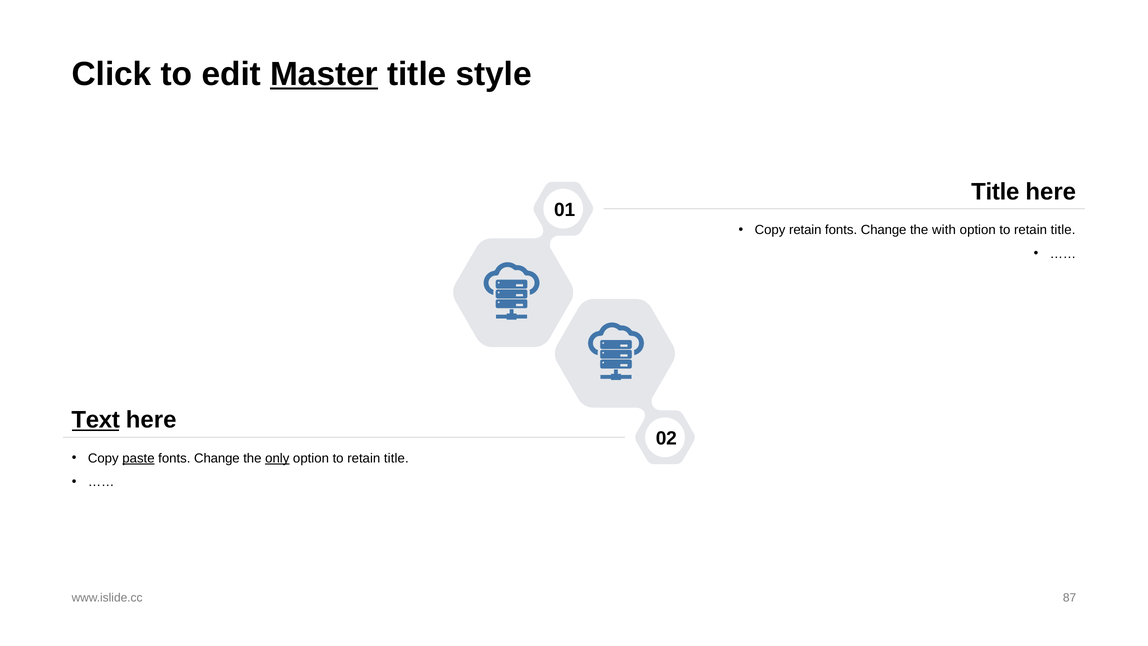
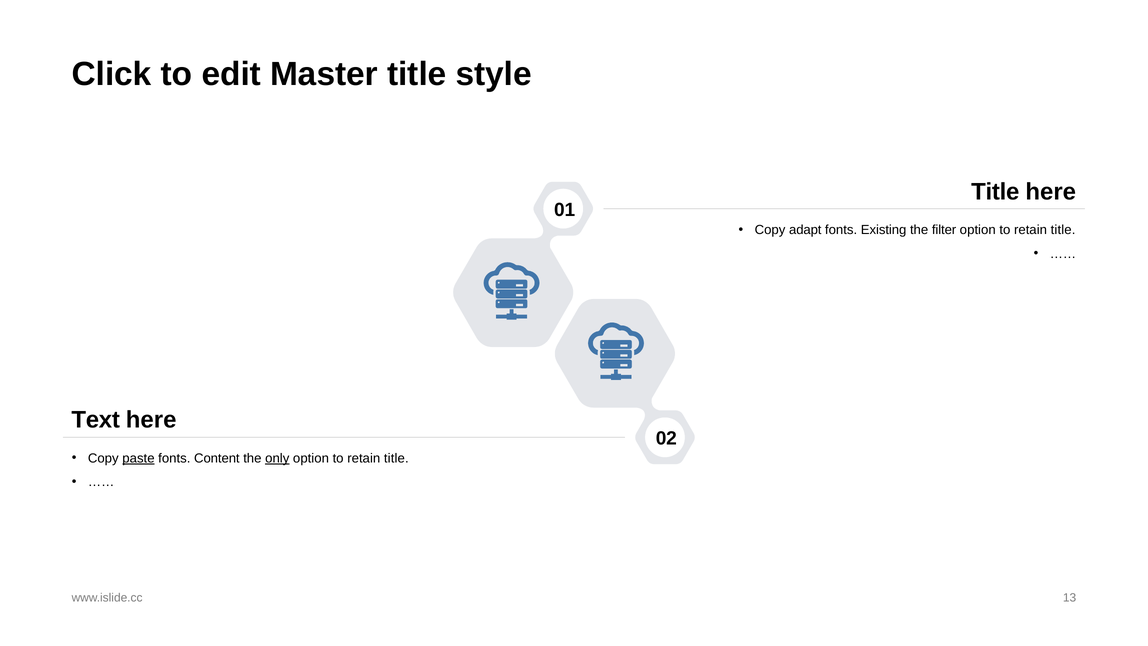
Master underline: present -> none (324, 74)
Copy retain: retain -> adapt (805, 230)
Change: Change -> Existing (884, 230)
with: with -> filter (944, 230)
Text underline: present -> none (96, 420)
Change: Change -> Content (217, 458)
87: 87 -> 13 (1070, 598)
